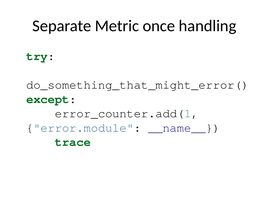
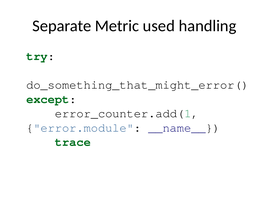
once: once -> used (159, 26)
